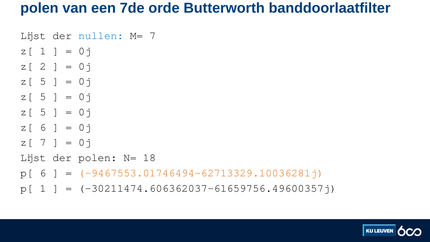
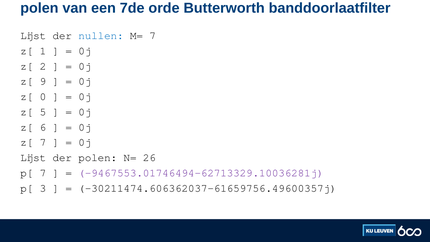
5: 5 -> 9 (43, 81)
5: 5 -> 0 (43, 97)
18: 18 -> 26 (149, 158)
p[ 6: 6 -> 7 (43, 173)
-9467553.01746494-62713329.10036281j colour: orange -> purple (201, 173)
p[ 1: 1 -> 3 (43, 188)
